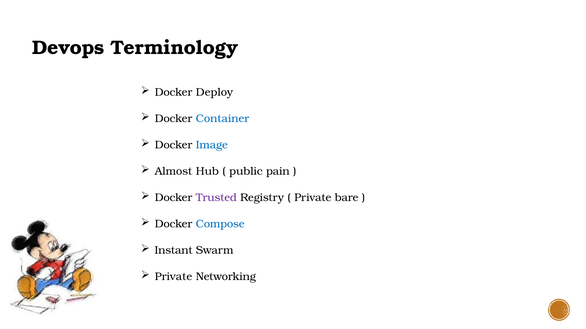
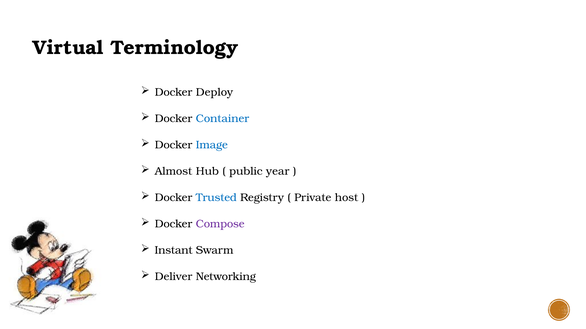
Devops: Devops -> Virtual (68, 48)
pain: pain -> year (278, 172)
Trusted colour: purple -> blue (216, 198)
bare: bare -> host (347, 198)
Compose colour: blue -> purple (220, 224)
Private: Private -> Deliver (174, 277)
